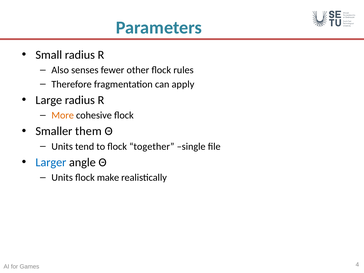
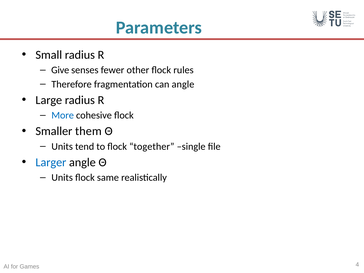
Also: Also -> Give (60, 70)
can apply: apply -> angle (183, 84)
More colour: orange -> blue (63, 115)
make: make -> same (108, 178)
